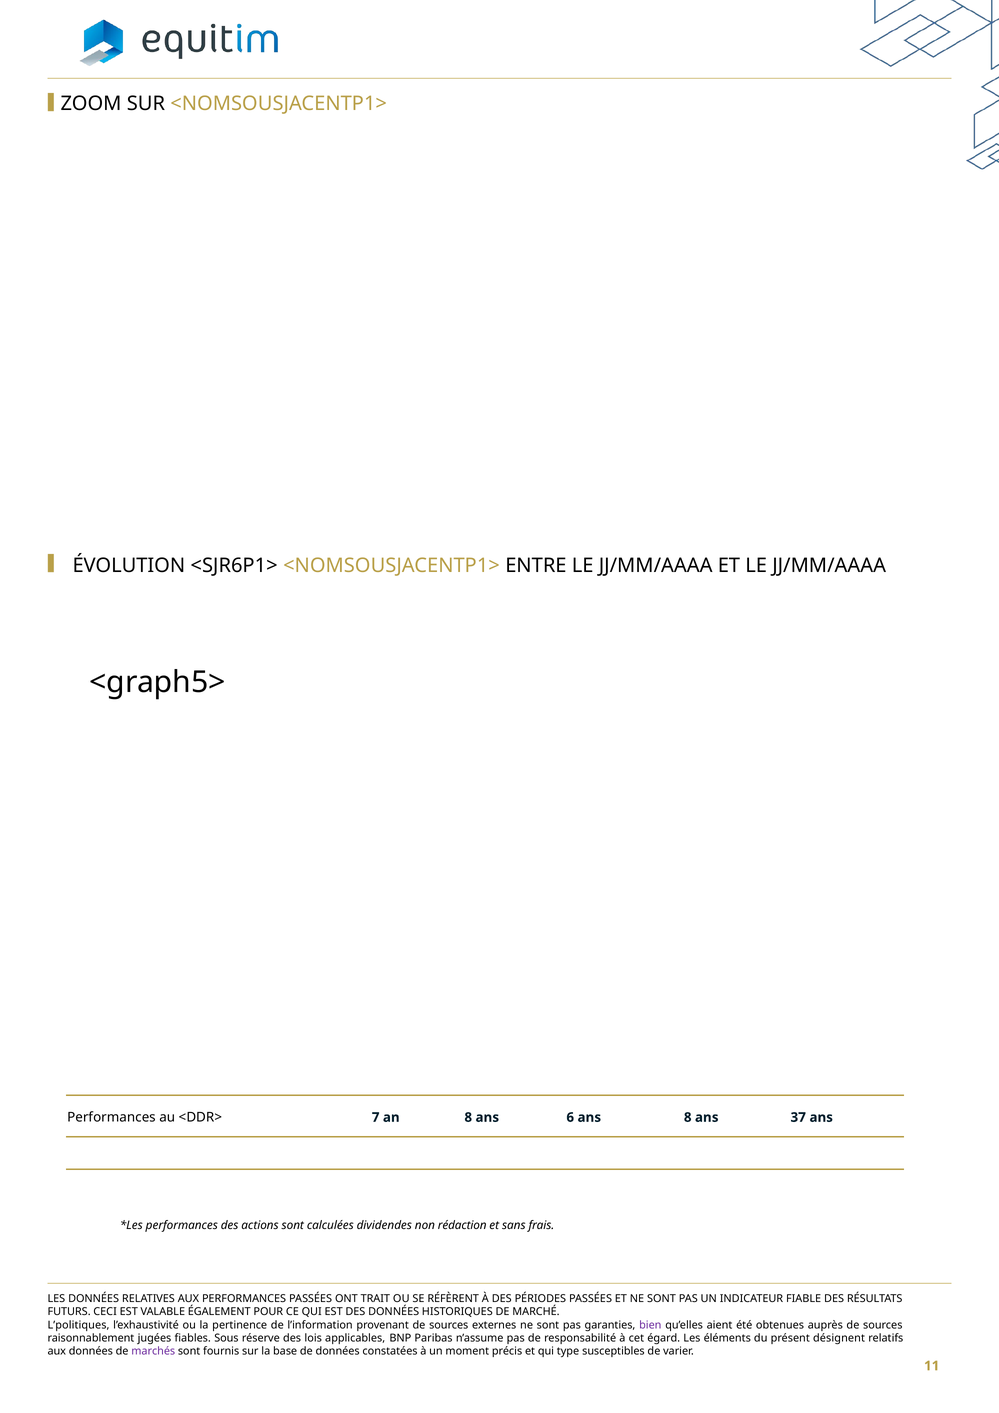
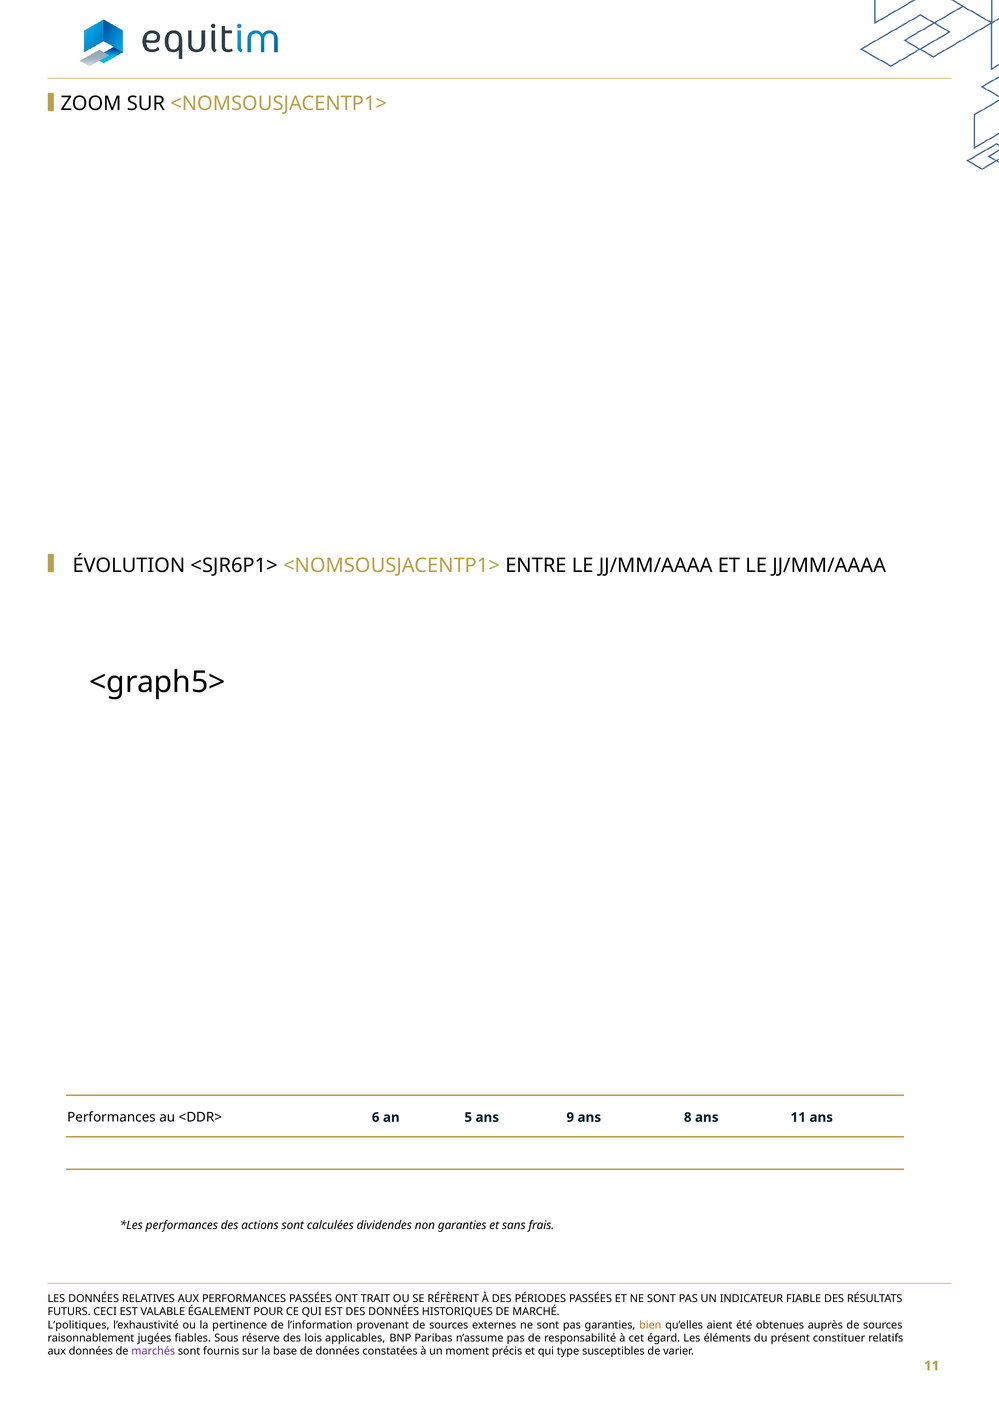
7: 7 -> 6 (376, 1117)
an 8: 8 -> 5 (468, 1117)
6: 6 -> 9 (570, 1117)
ans 37: 37 -> 11 (798, 1117)
non rédaction: rédaction -> garanties (462, 1225)
bien colour: purple -> orange (650, 1325)
désignent: désignent -> constituer (839, 1338)
